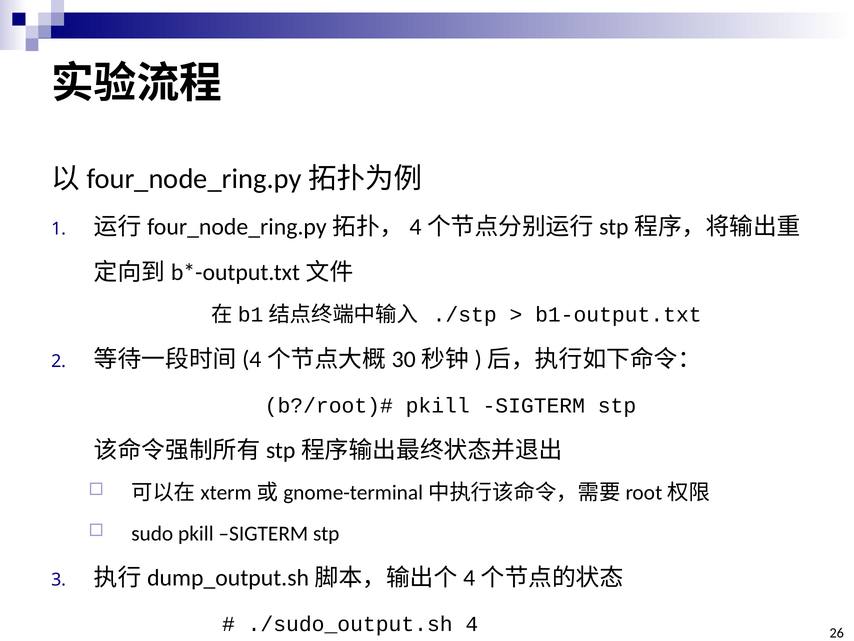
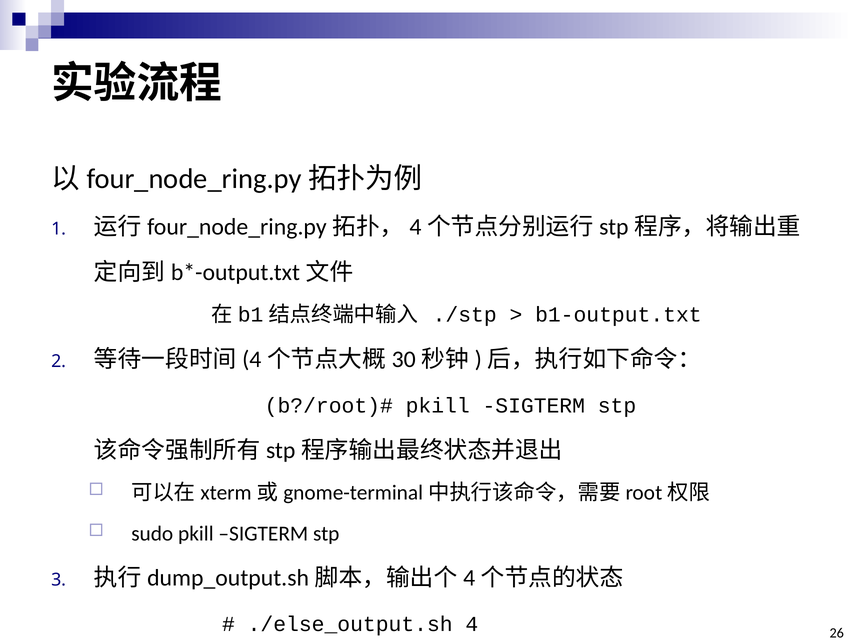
./sudo_output.sh: ./sudo_output.sh -> ./else_output.sh (350, 624)
